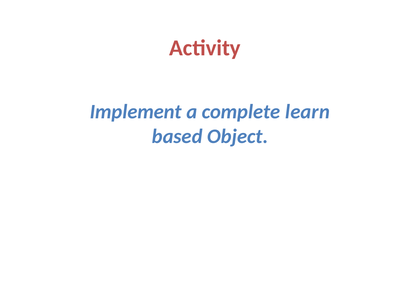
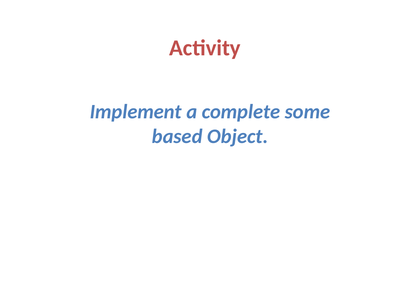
learn: learn -> some (308, 111)
